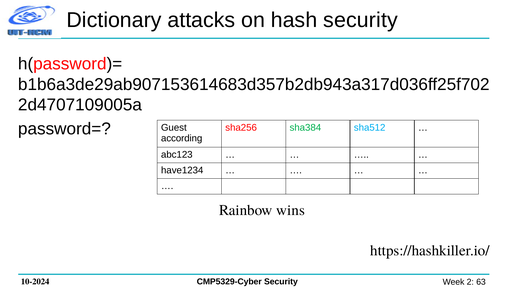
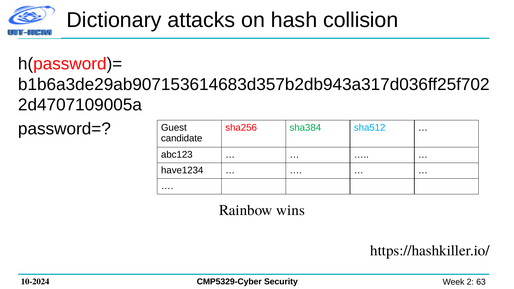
hash security: security -> collision (361, 20)
according: according -> candidate (182, 139)
